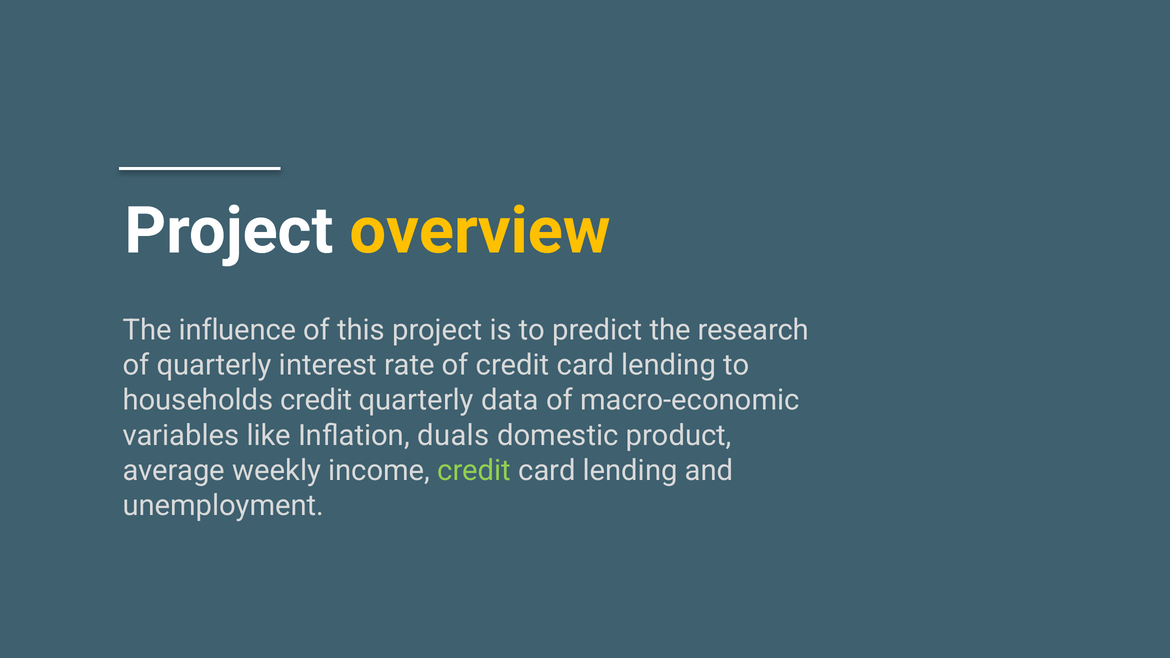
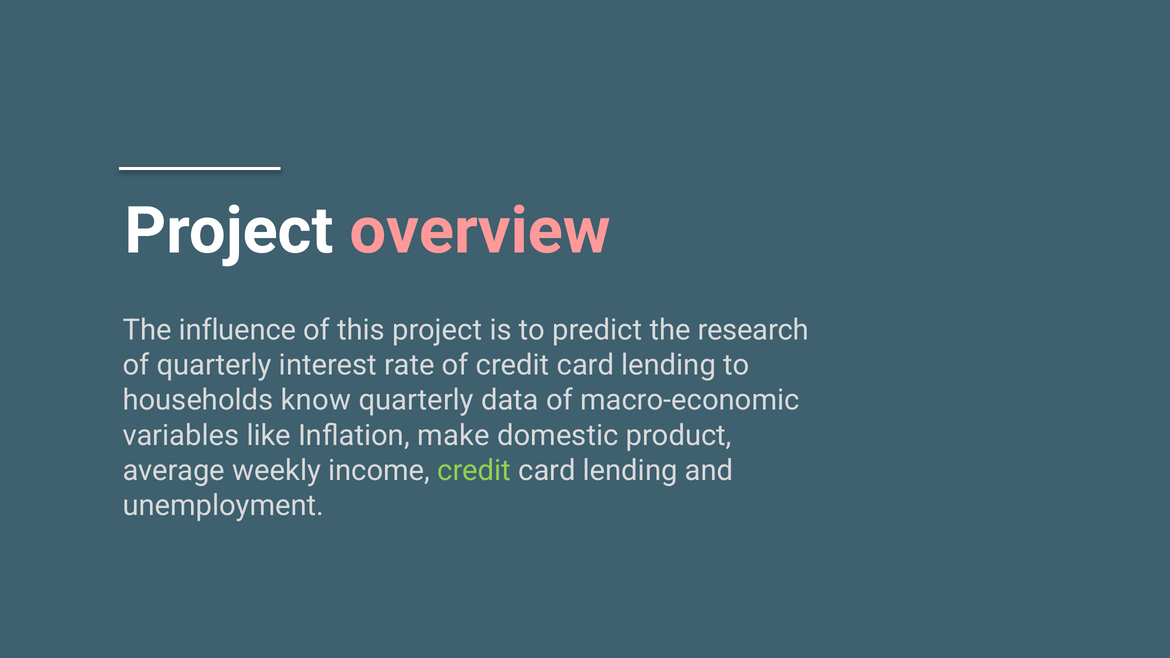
overview colour: yellow -> pink (480, 231)
households credit: credit -> know (316, 400)
duals: duals -> make (453, 435)
